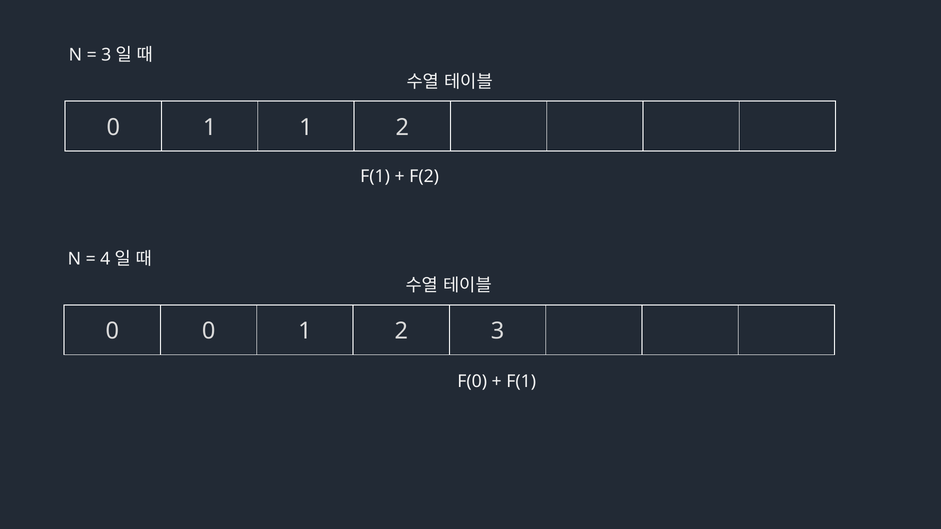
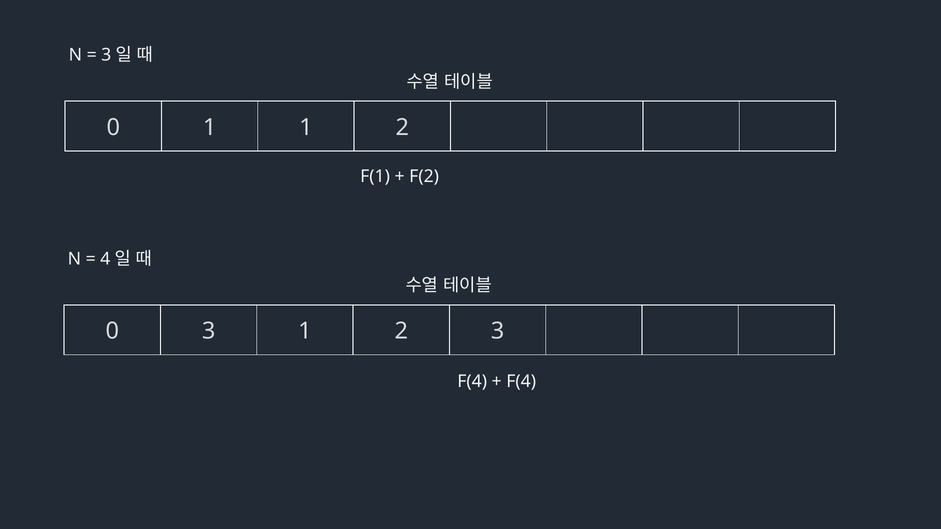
0 0: 0 -> 3 (209, 331)
F(0: F(0 -> F(4 (472, 382)
F(1: F(1 -> F(4 (521, 382)
